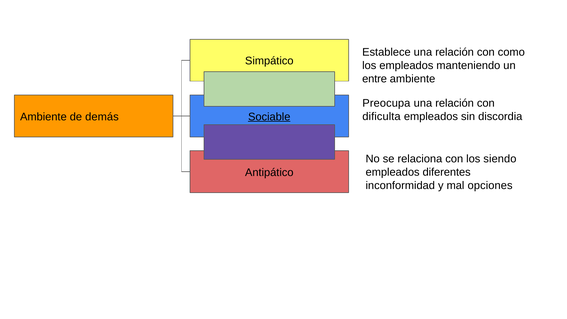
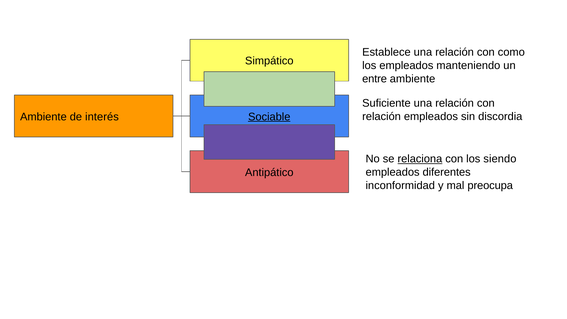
Preocupa: Preocupa -> Suficiente (386, 103)
dificulta: dificulta -> relación (382, 116)
demás: demás -> interés (102, 117)
relaciona underline: none -> present (420, 159)
opciones: opciones -> preocupa (490, 185)
